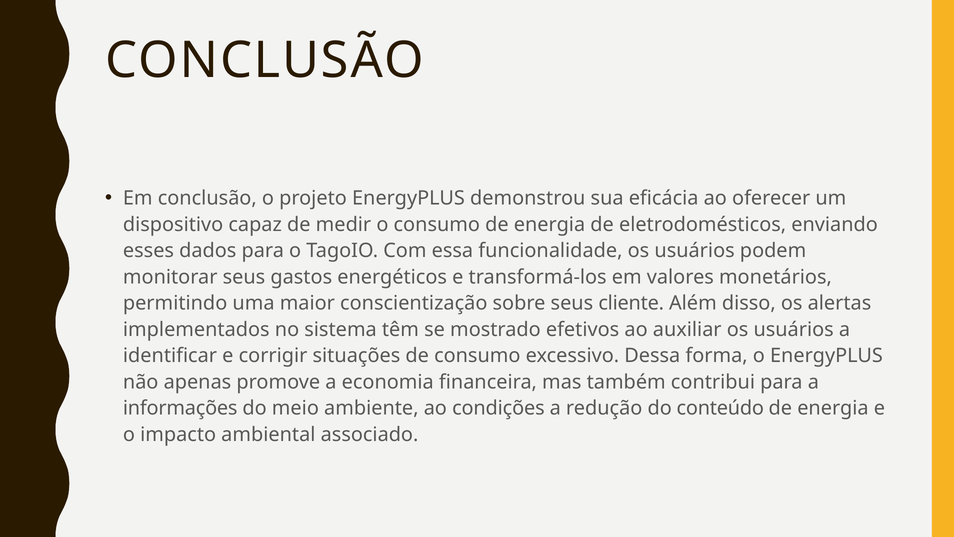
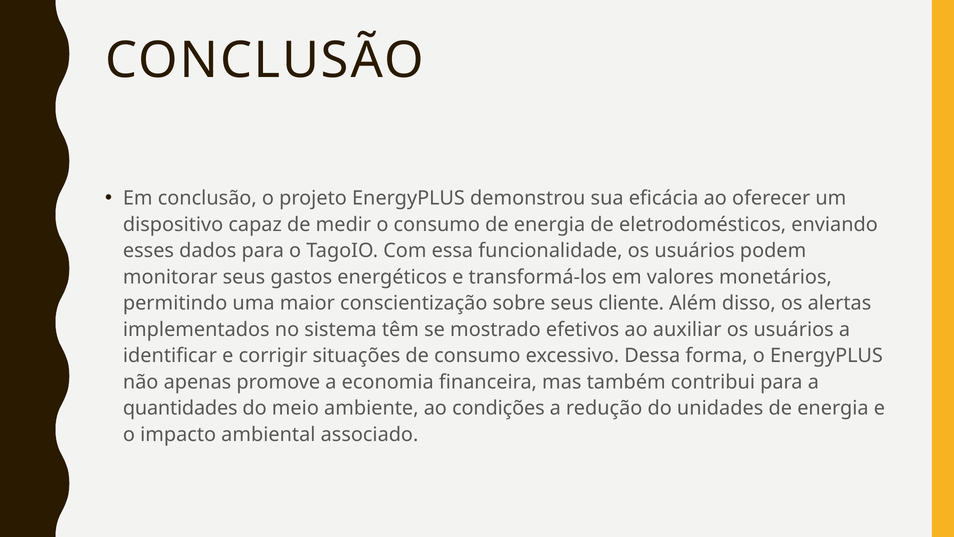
informações: informações -> quantidades (180, 408)
conteúdo: conteúdo -> unidades (720, 408)
